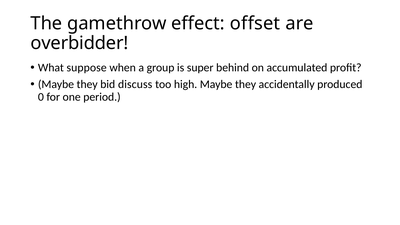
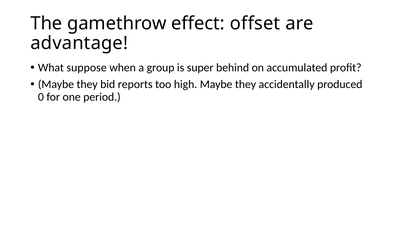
overbidder: overbidder -> advantage (79, 43)
discuss: discuss -> reports (135, 84)
